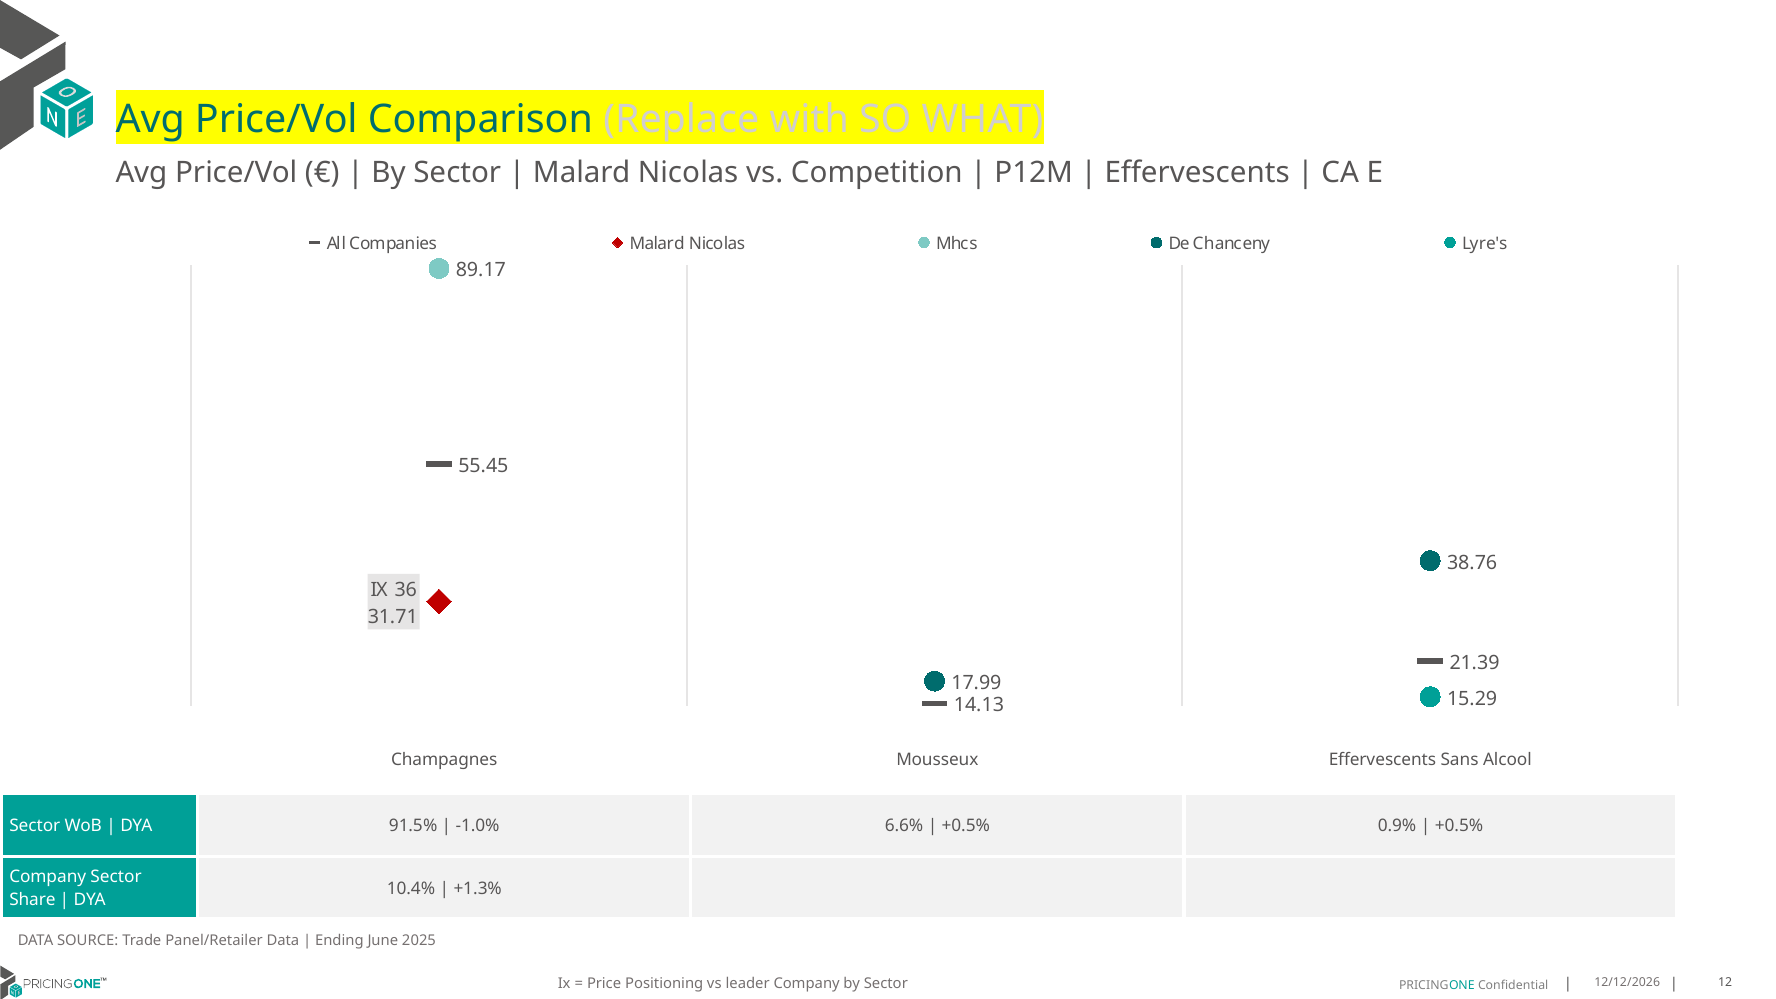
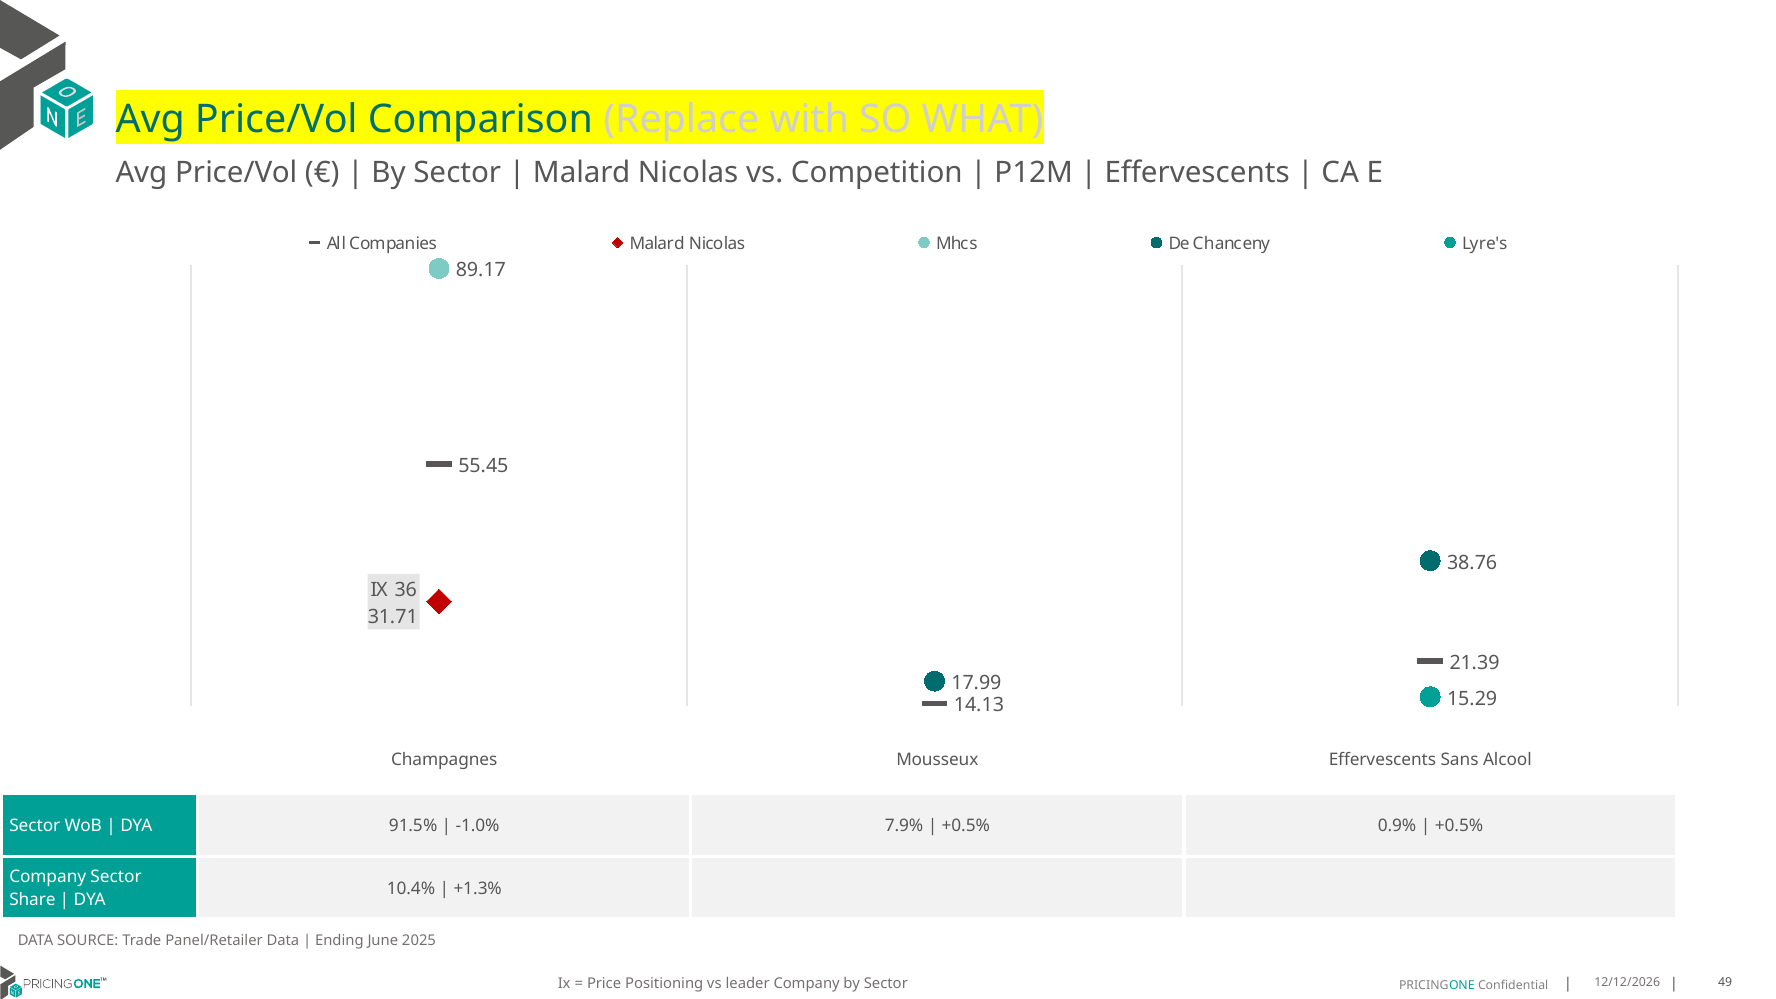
6.6%: 6.6% -> 7.9% (904, 826)
12: 12 -> 49 (1725, 982)
